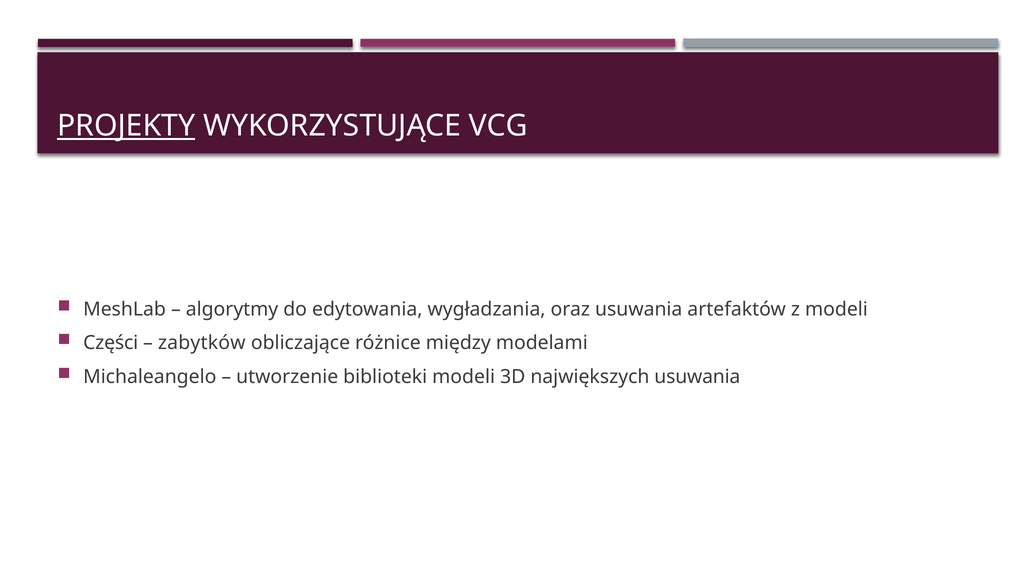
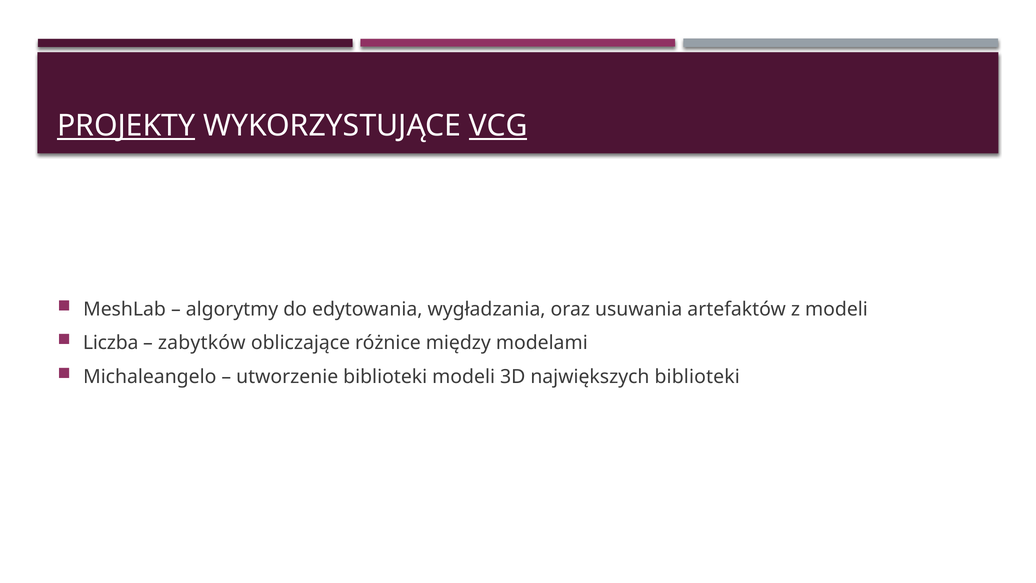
VCG underline: none -> present (498, 126)
Części: Części -> Liczba (111, 343)
największych usuwania: usuwania -> biblioteki (697, 377)
